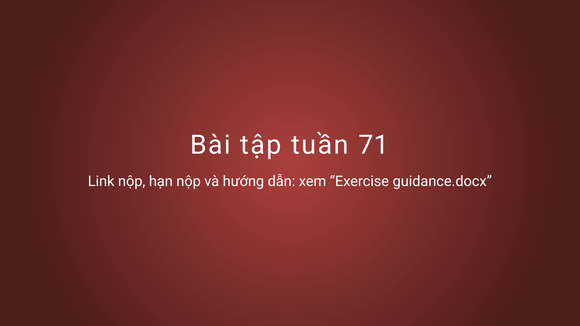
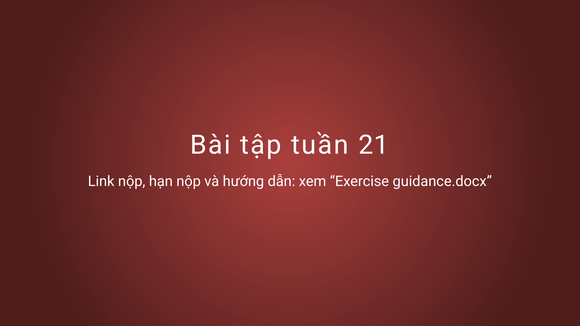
71: 71 -> 21 (374, 145)
